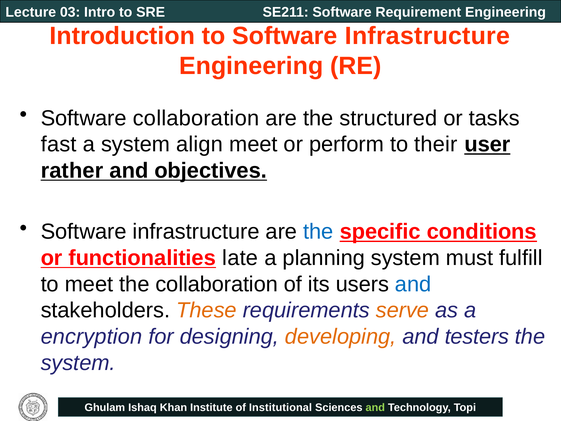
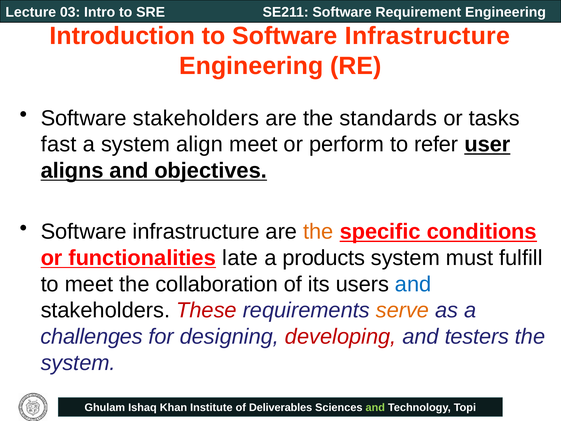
Software collaboration: collaboration -> stakeholders (196, 118)
structured: structured -> standards (388, 118)
their: their -> refer (436, 144)
rather: rather -> aligns (72, 171)
the colour: blue -> orange (318, 232)
planning: planning -> products (324, 258)
These colour: orange -> red (207, 310)
encryption: encryption -> challenges (92, 336)
developing colour: orange -> red (341, 336)
Institutional: Institutional -> Deliverables (281, 407)
